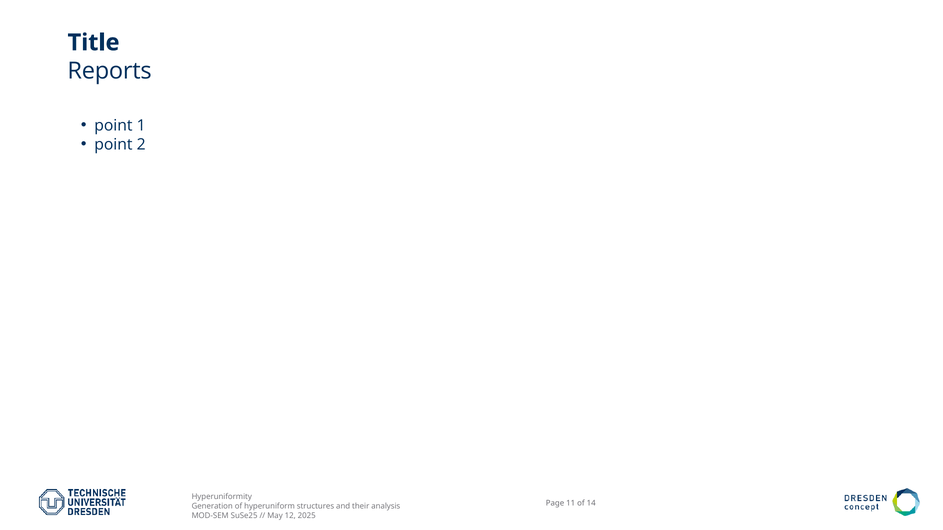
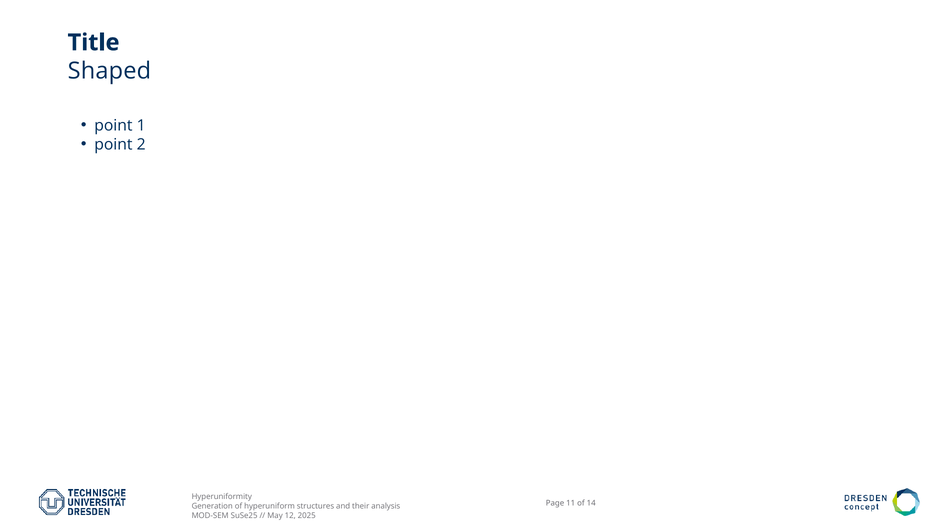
Reports: Reports -> Shaped (109, 71)
